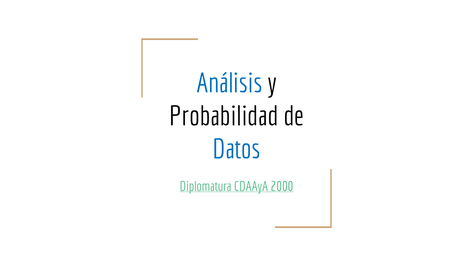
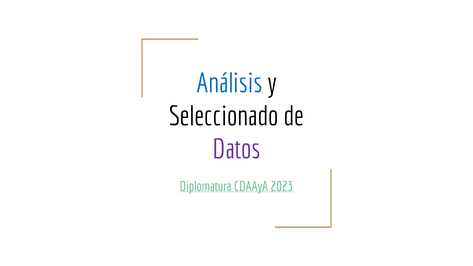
Probabilidad: Probabilidad -> Seleccionado (224, 116)
Datos colour: blue -> purple (237, 149)
2000: 2000 -> 2023 (282, 187)
